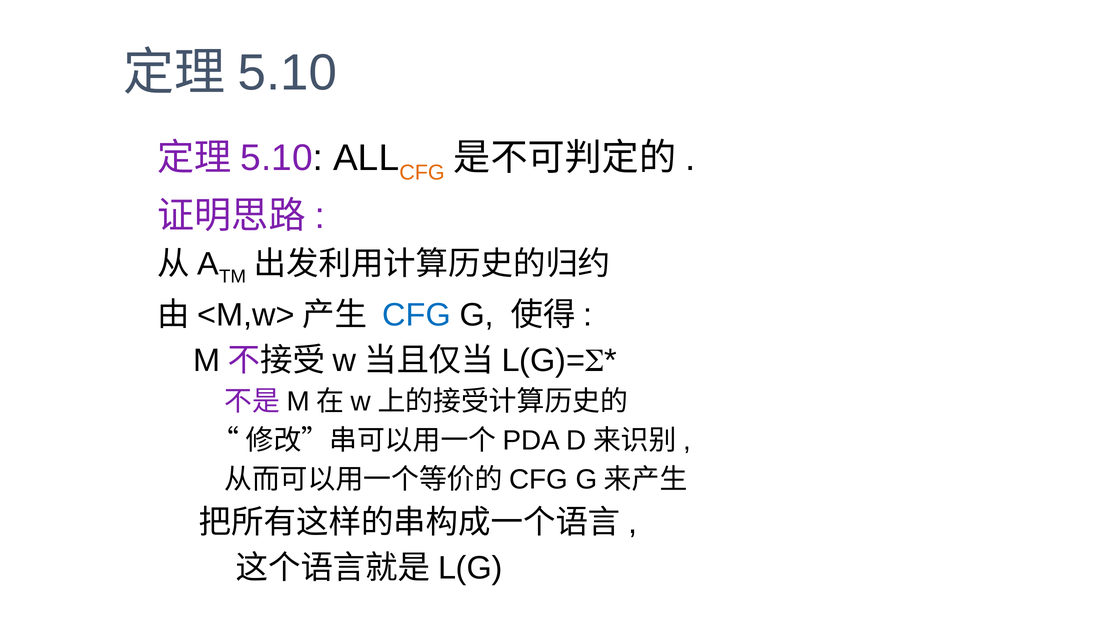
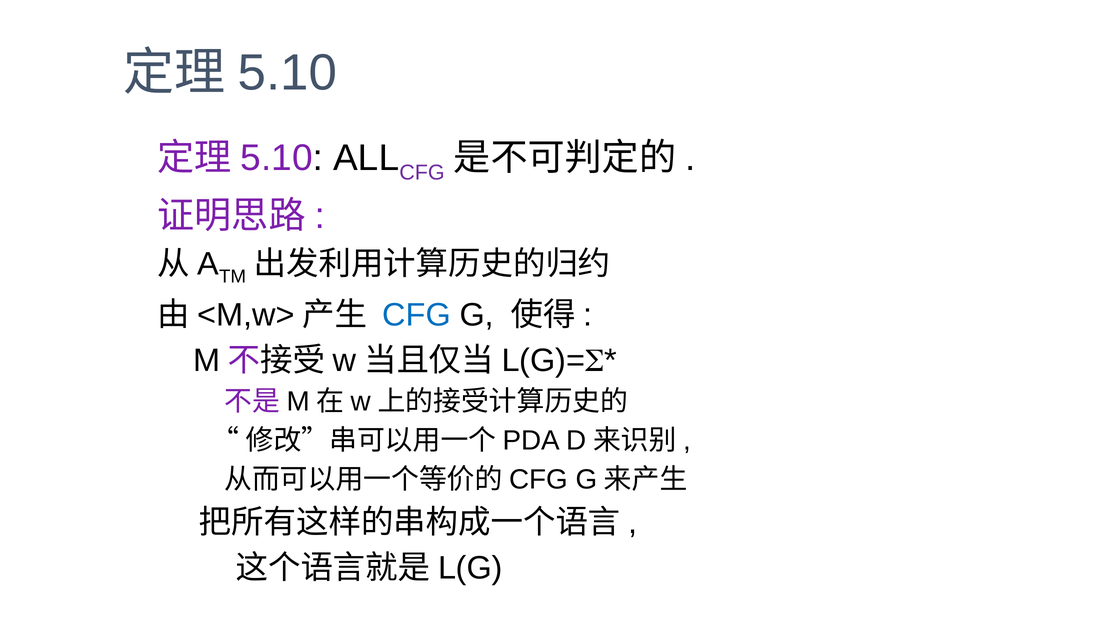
CFG colour: orange -> purple (422, 172)
